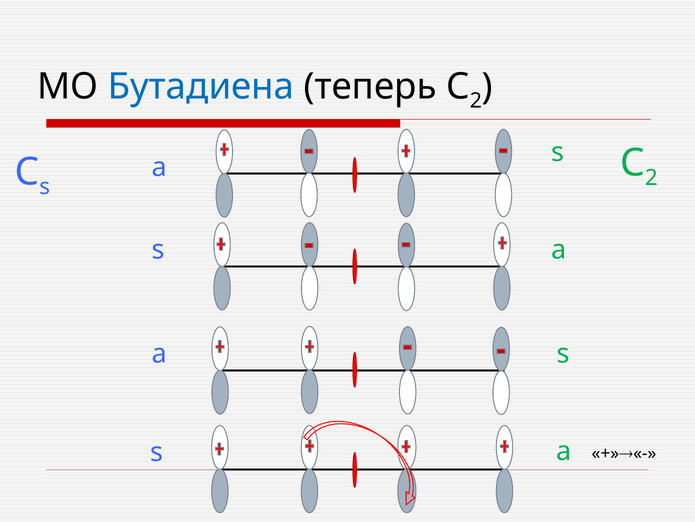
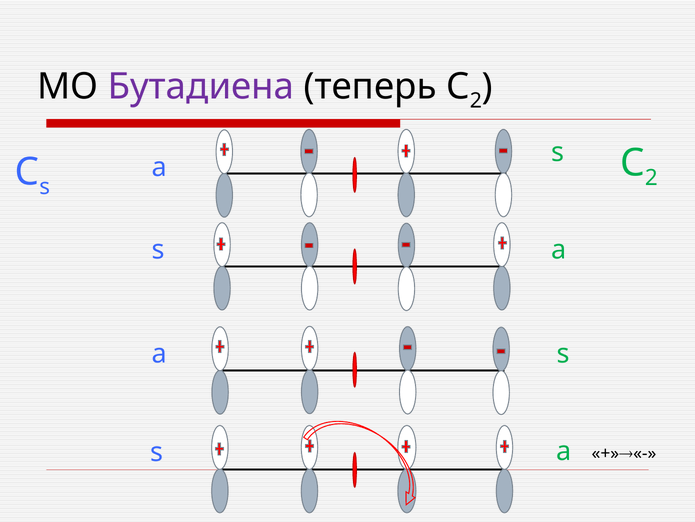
Бутадиена colour: blue -> purple (201, 87)
